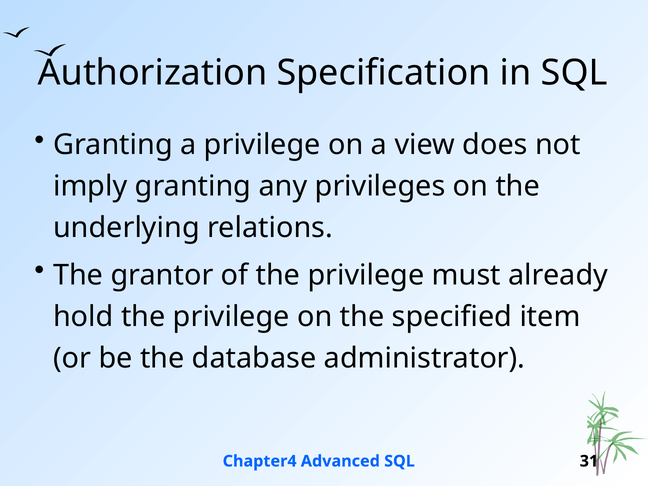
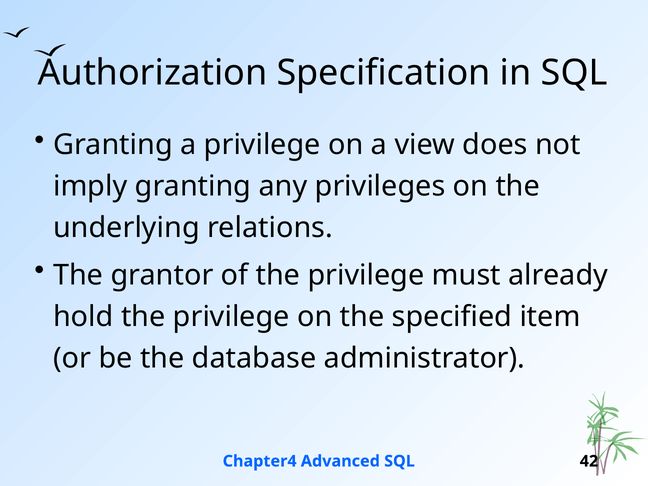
31: 31 -> 42 (589, 461)
